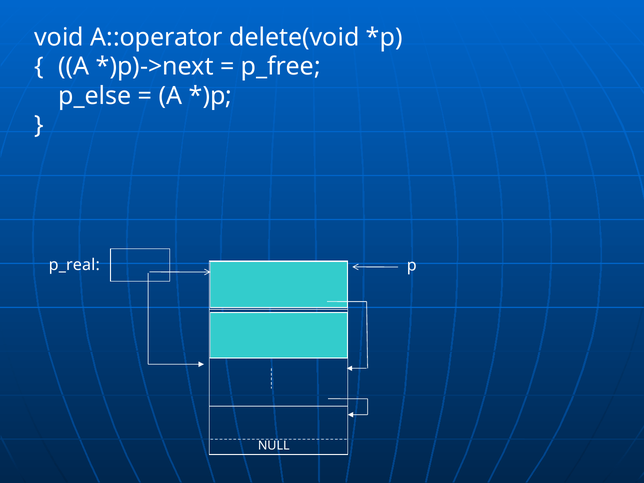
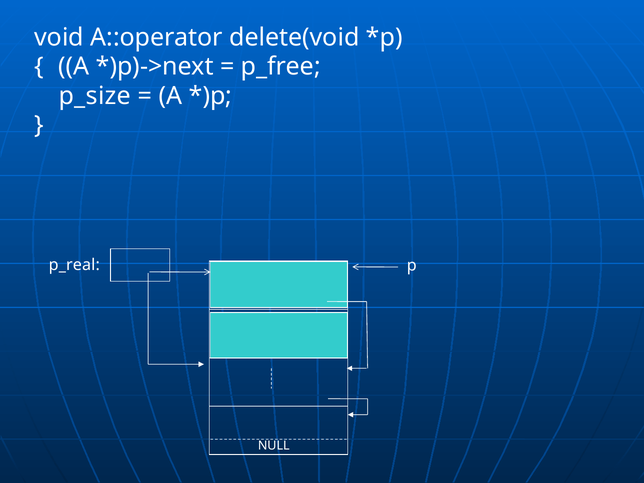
p_else: p_else -> p_size (95, 96)
